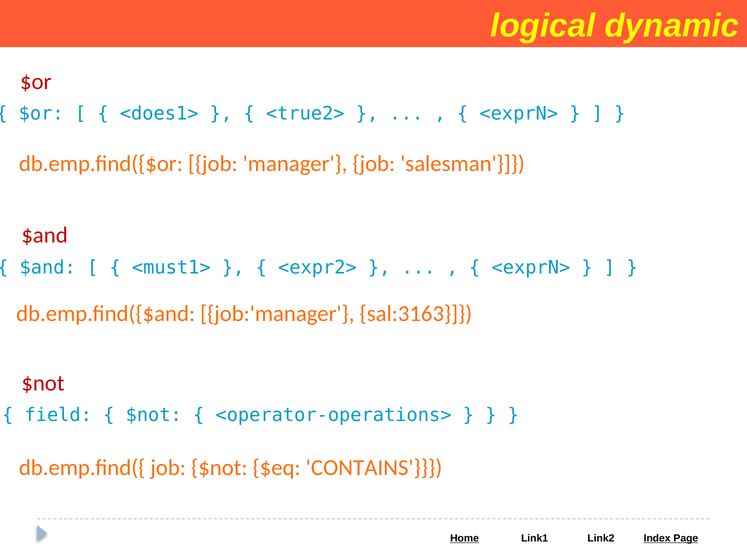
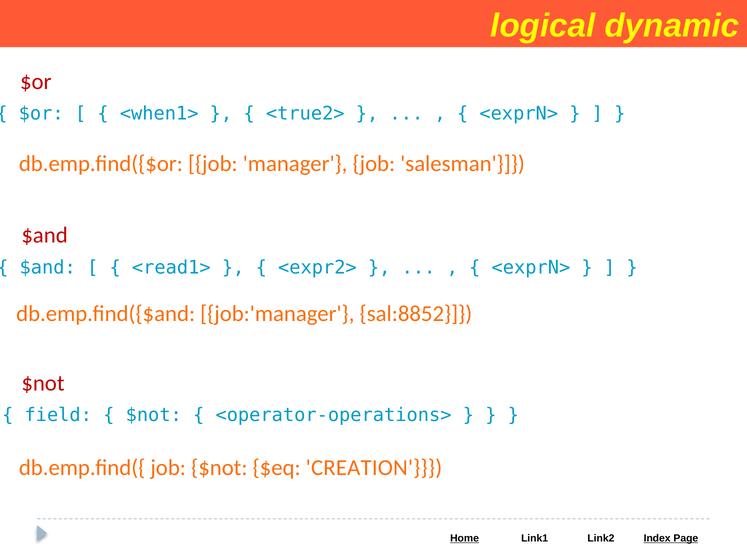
<does1>: <does1> -> <when1> (159, 114)
<must1>: <must1> -> <read1> (171, 268)
sal:3163: sal:3163 -> sal:8852 (416, 314)
CONTAINS: CONTAINS -> CREATION (374, 468)
